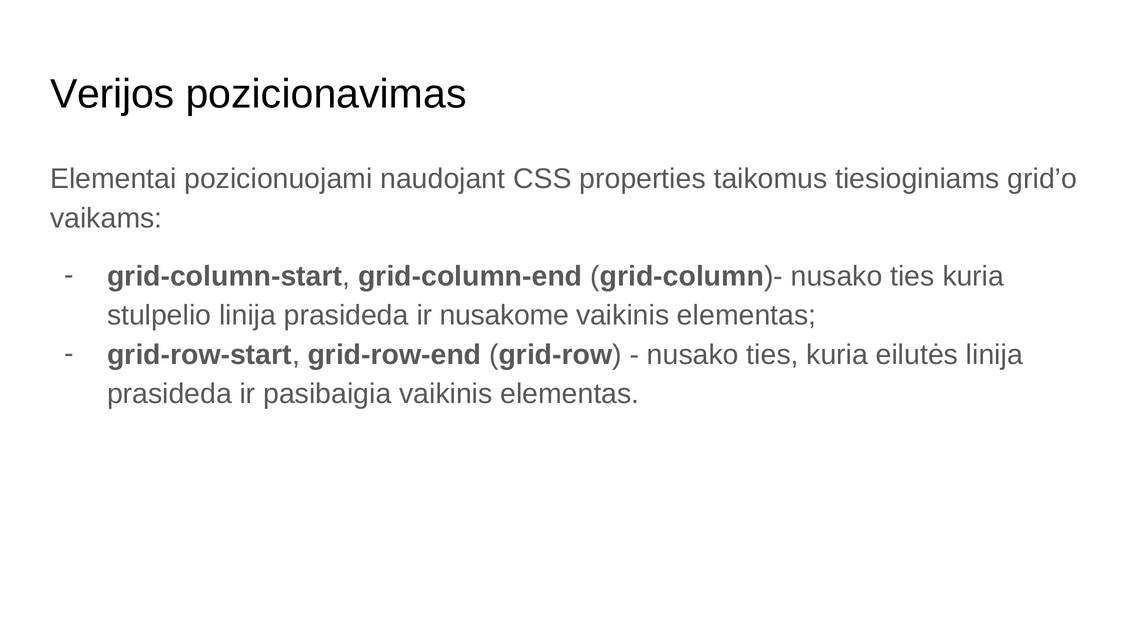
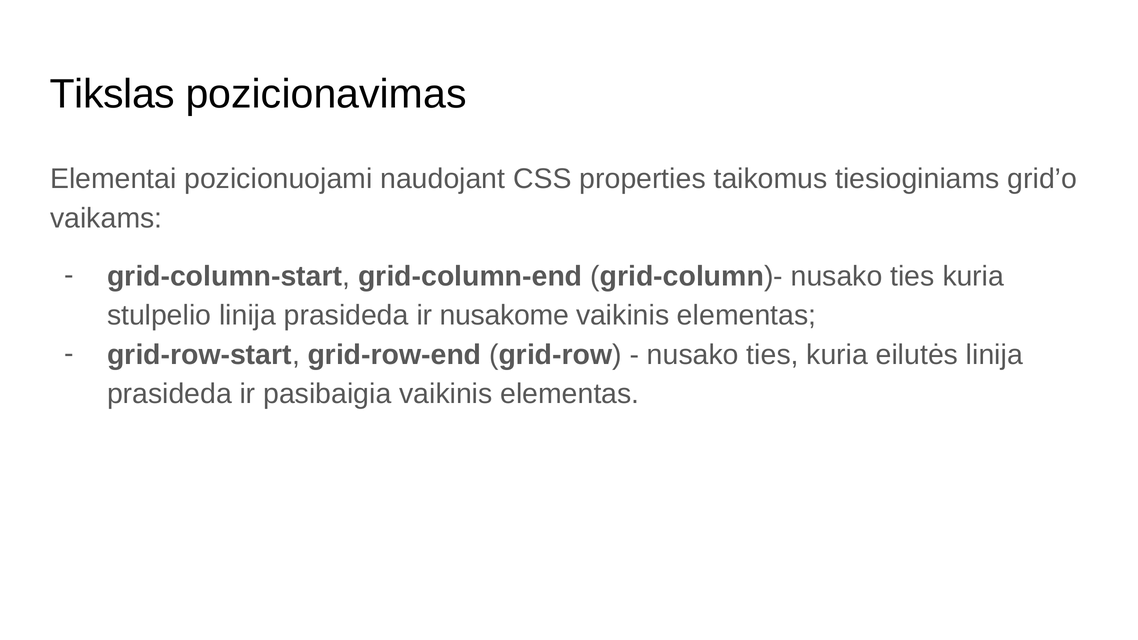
Verijos: Verijos -> Tikslas (112, 94)
